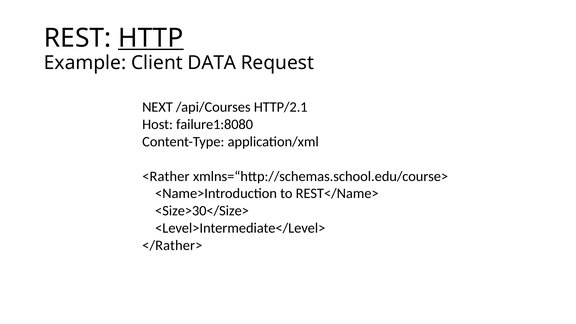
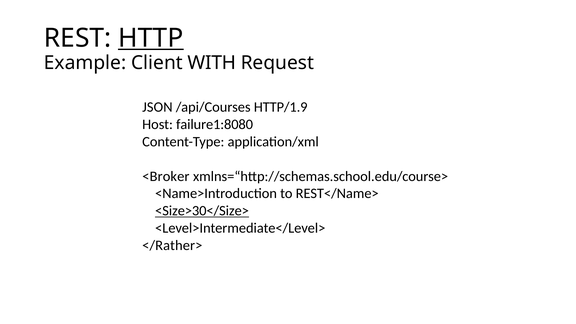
DATA: DATA -> WITH (212, 63)
NEXT: NEXT -> JSON (157, 107)
HTTP/2.1: HTTP/2.1 -> HTTP/1.9 (281, 107)
<Rather: <Rather -> <Broker (166, 176)
<Size>30</Size> underline: none -> present (202, 211)
